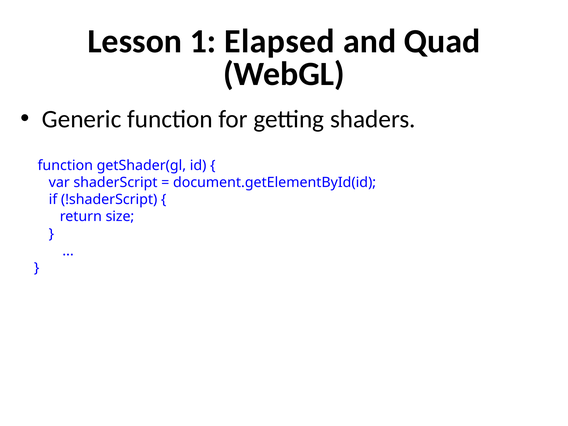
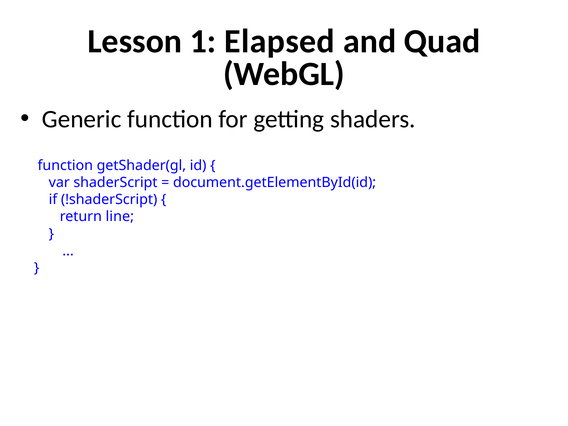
size: size -> line (120, 217)
